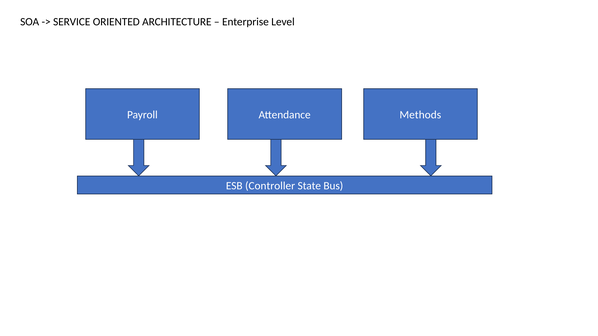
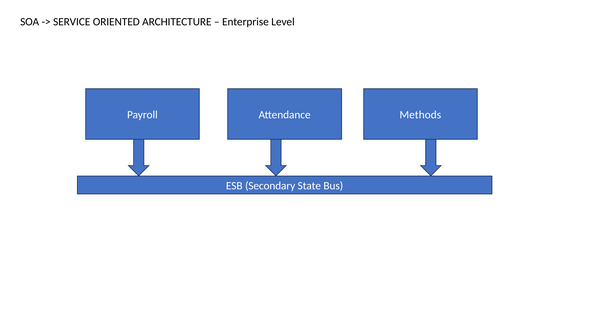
Controller: Controller -> Secondary (270, 186)
